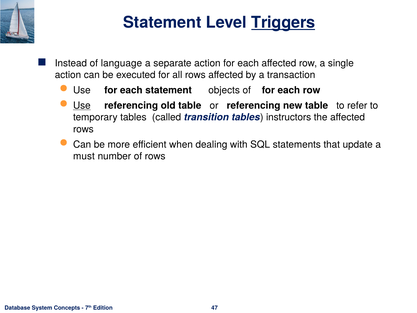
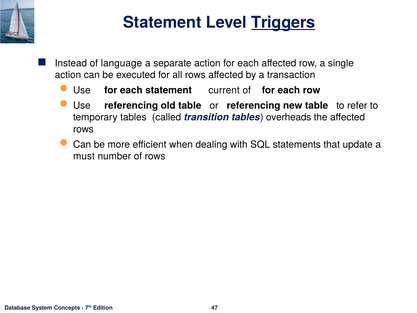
objects: objects -> current (224, 90)
Use underline: present -> none (82, 105)
instructors: instructors -> overheads (289, 117)
